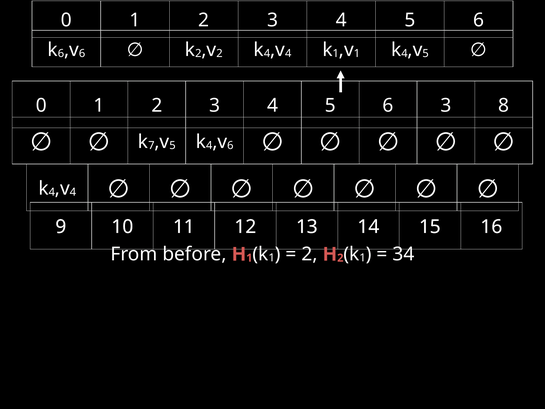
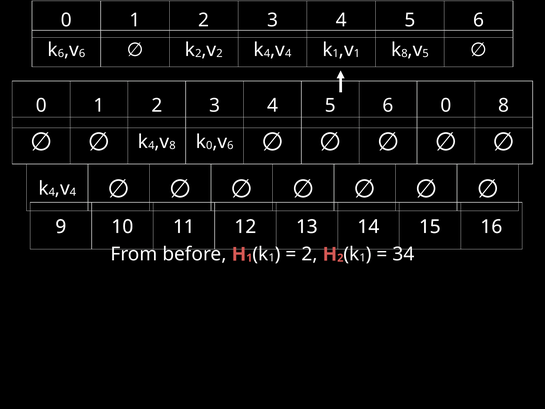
4: 4 -> 8 (404, 53)
6 3: 3 -> 0 (446, 105)
7: 7 -> 4 (151, 145)
5: 5 -> 8 (173, 145)
4: 4 -> 0 (209, 145)
